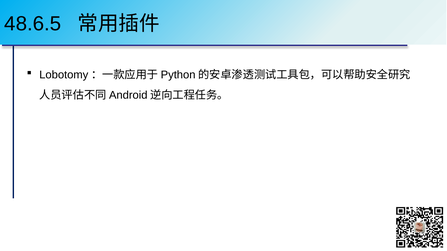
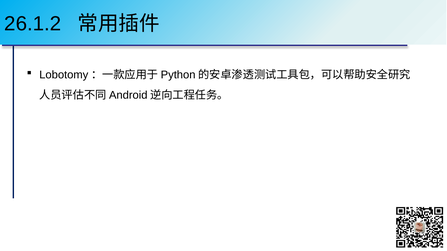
48.6.5: 48.6.5 -> 26.1.2 (33, 24)
